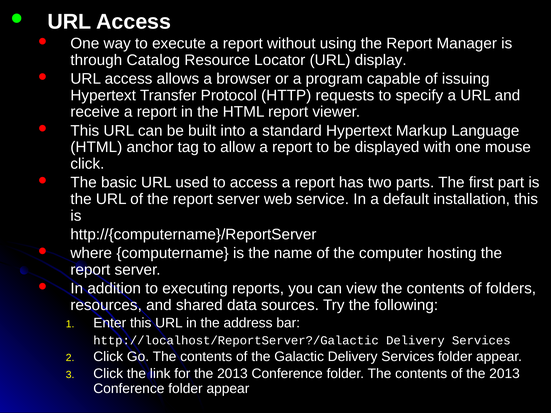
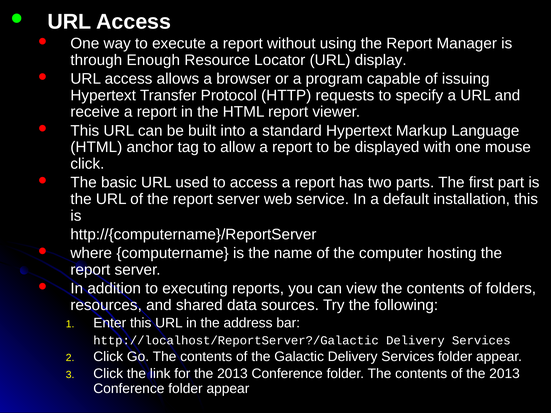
Catalog: Catalog -> Enough (153, 60)
